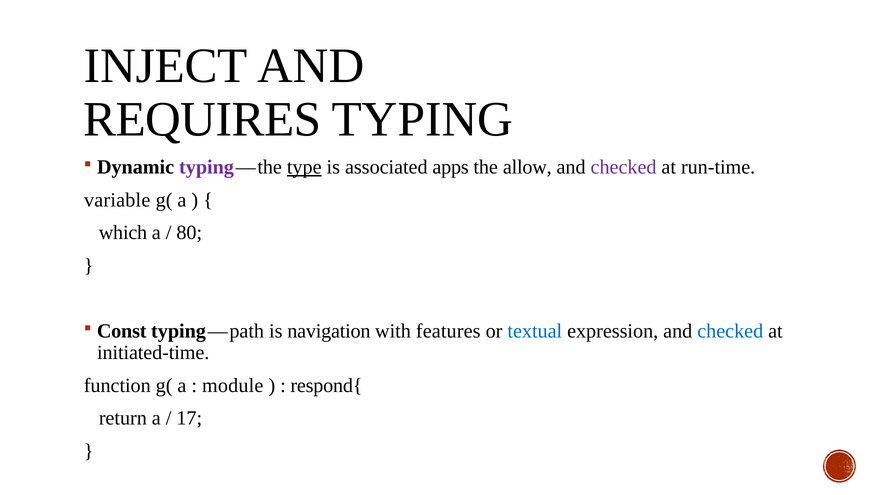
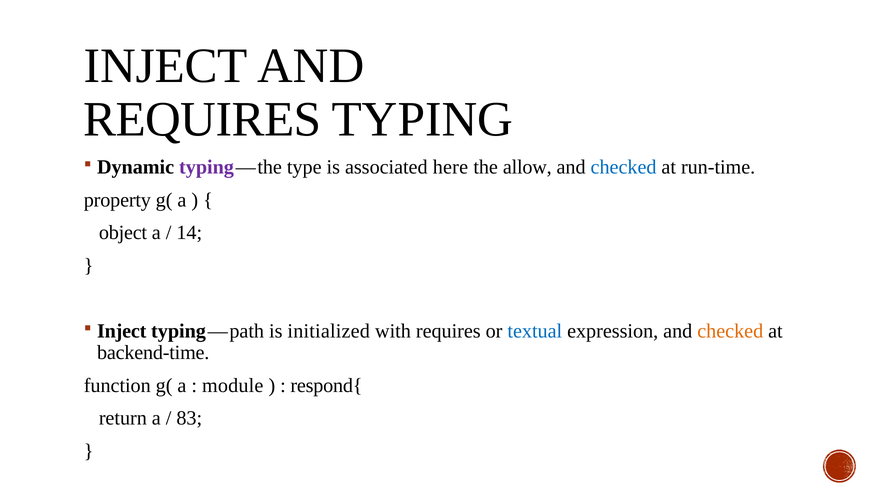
type underline: present -> none (304, 167)
apps: apps -> here (450, 167)
checked colour: purple -> blue (624, 167)
variable: variable -> property (117, 200)
which: which -> object (123, 233)
80: 80 -> 14 (189, 233)
Const: Const -> Inject (122, 331)
navigation: navigation -> initialized (329, 331)
with features: features -> requires (448, 331)
checked colour: blue -> orange (730, 331)
initiated-time: initiated-time -> backend-time (153, 353)
17: 17 -> 83 (189, 418)
